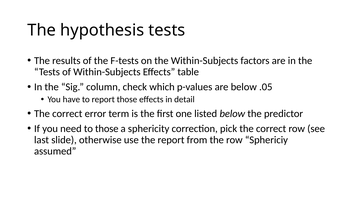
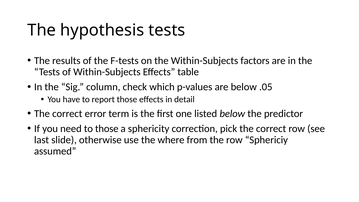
the report: report -> where (171, 140)
